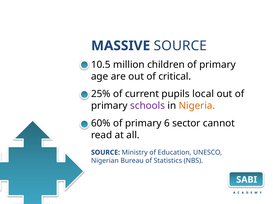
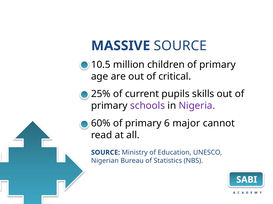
local: local -> skills (203, 94)
Nigeria colour: orange -> purple (197, 106)
sector: sector -> major (186, 124)
